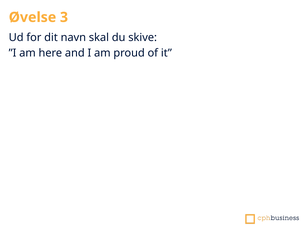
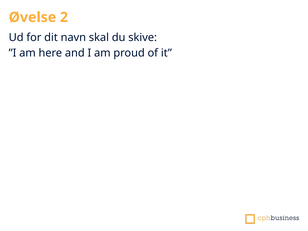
3: 3 -> 2 (64, 17)
